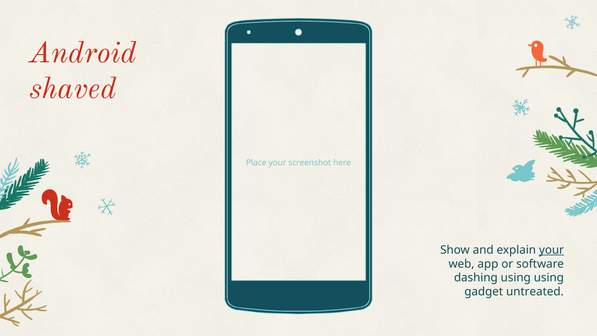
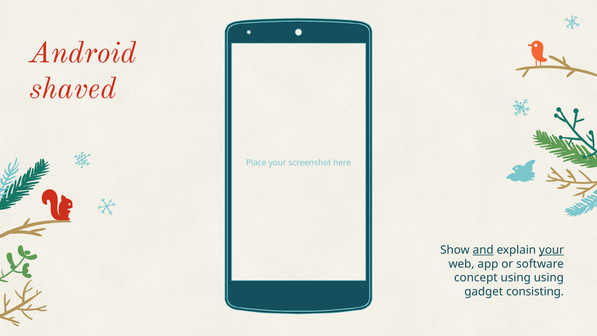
and underline: none -> present (483, 250)
dashing: dashing -> concept (476, 278)
untreated: untreated -> consisting (535, 292)
